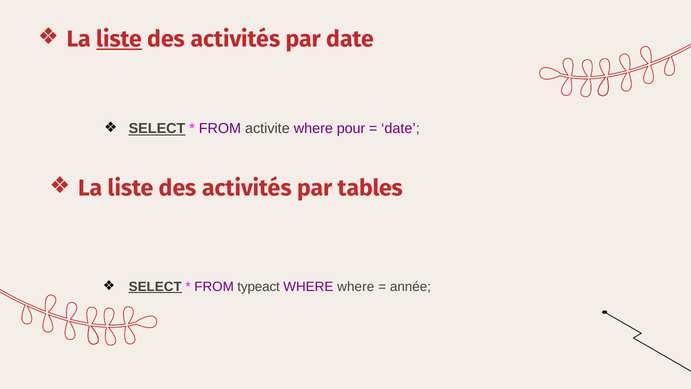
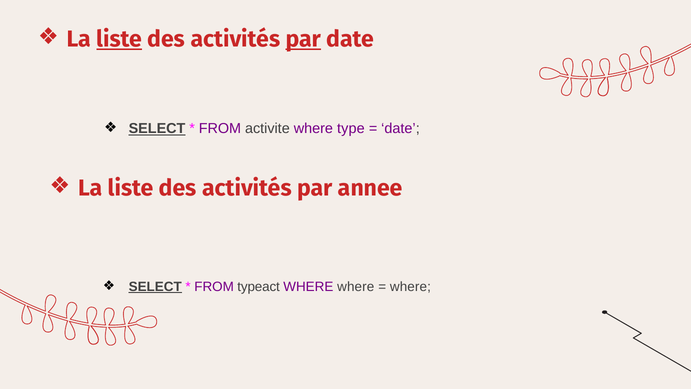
par underline: none -> present (303, 39)
pour: pour -> type (351, 128)
tables: tables -> annee (370, 188)
année: année -> where (410, 286)
